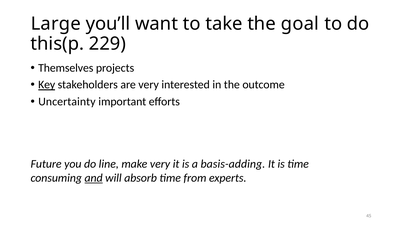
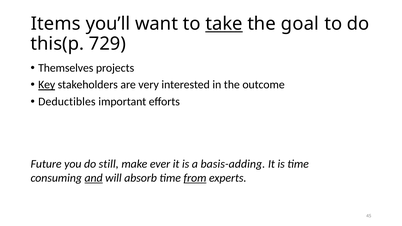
Large: Large -> Items (56, 24)
take underline: none -> present (224, 24)
229: 229 -> 729 (107, 44)
Uncertainty: Uncertainty -> Deductibles (67, 102)
line: line -> still (109, 164)
make very: very -> ever (160, 164)
from underline: none -> present (195, 178)
